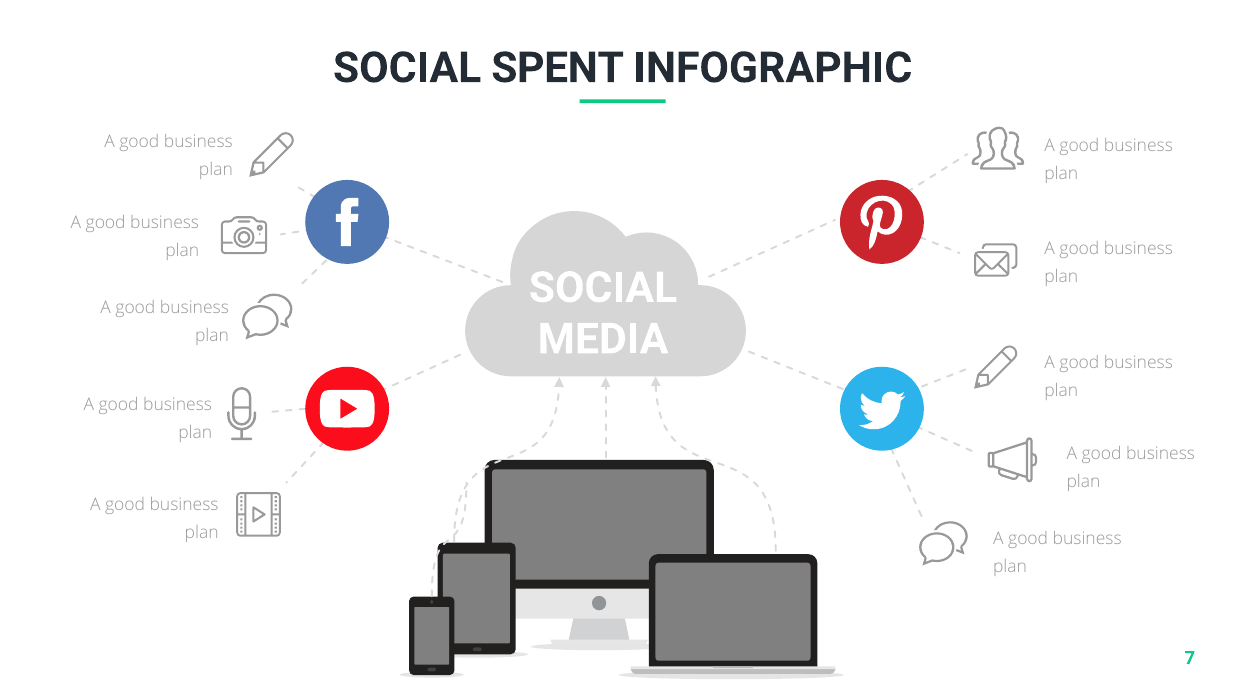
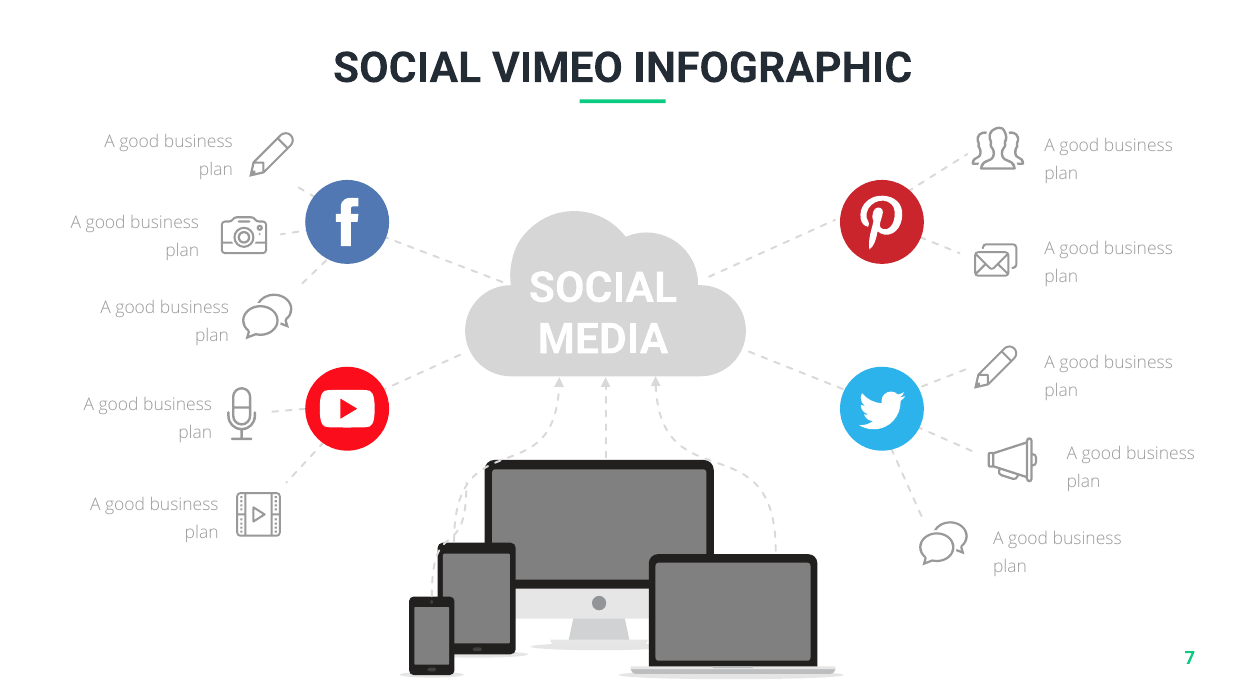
SPENT: SPENT -> VIMEO (557, 68)
